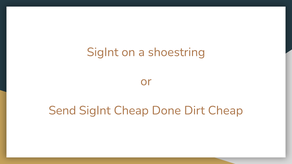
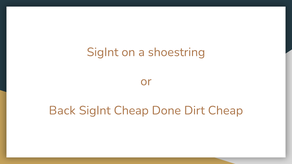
Send: Send -> Back (62, 111)
